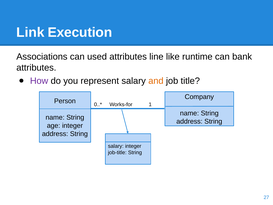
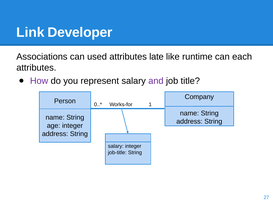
Execution: Execution -> Developer (80, 32)
line: line -> late (156, 57)
bank: bank -> each (242, 57)
and colour: orange -> purple (156, 81)
